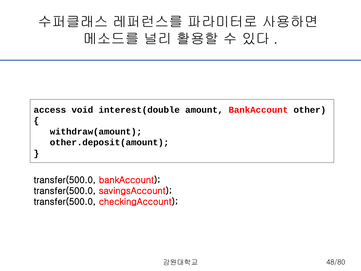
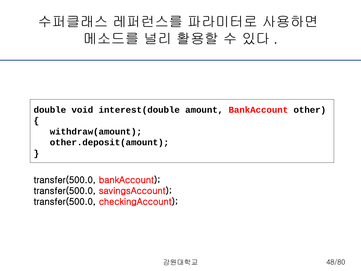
access: access -> double (50, 110)
